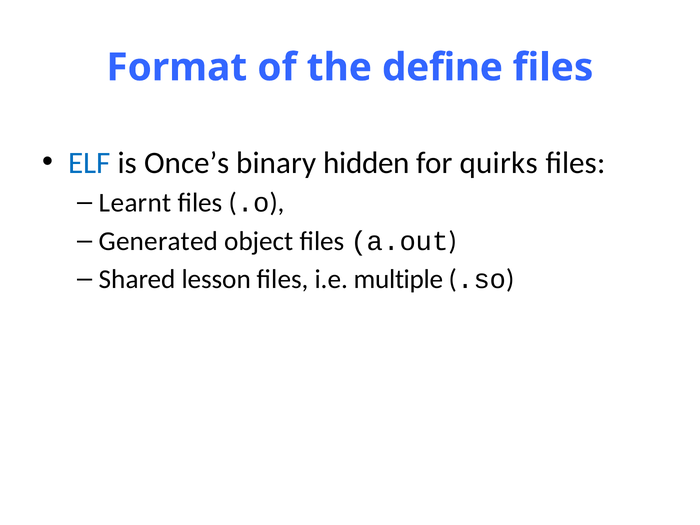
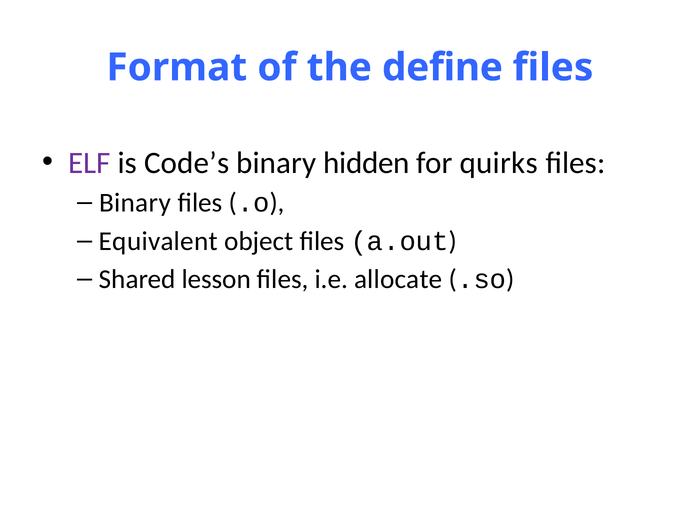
ELF colour: blue -> purple (90, 163)
Once’s: Once’s -> Code’s (187, 163)
Learnt: Learnt -> Binary (135, 203)
Generated: Generated -> Equivalent (158, 241)
multiple: multiple -> allocate (398, 279)
